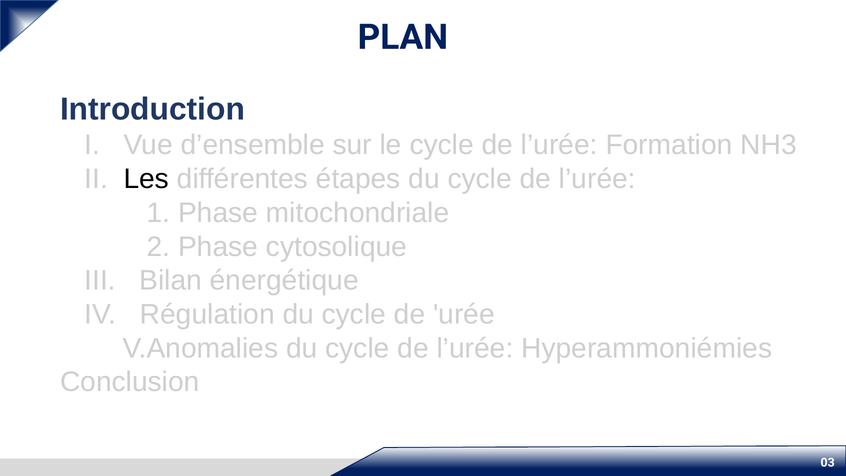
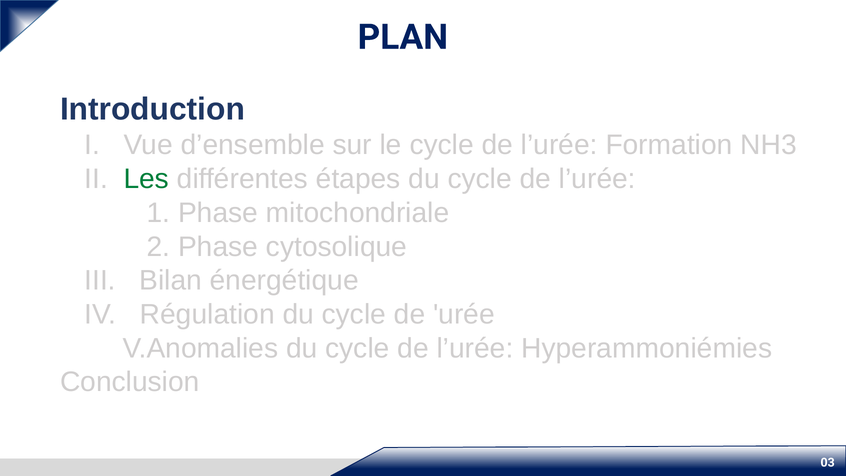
Les colour: black -> green (146, 179)
